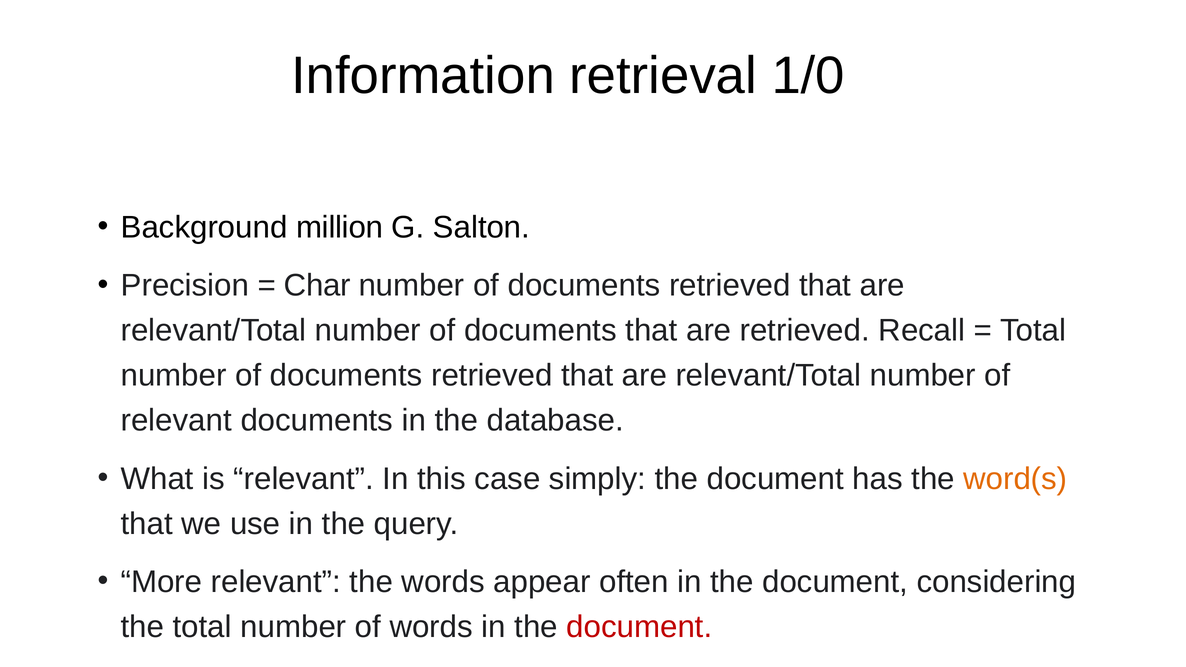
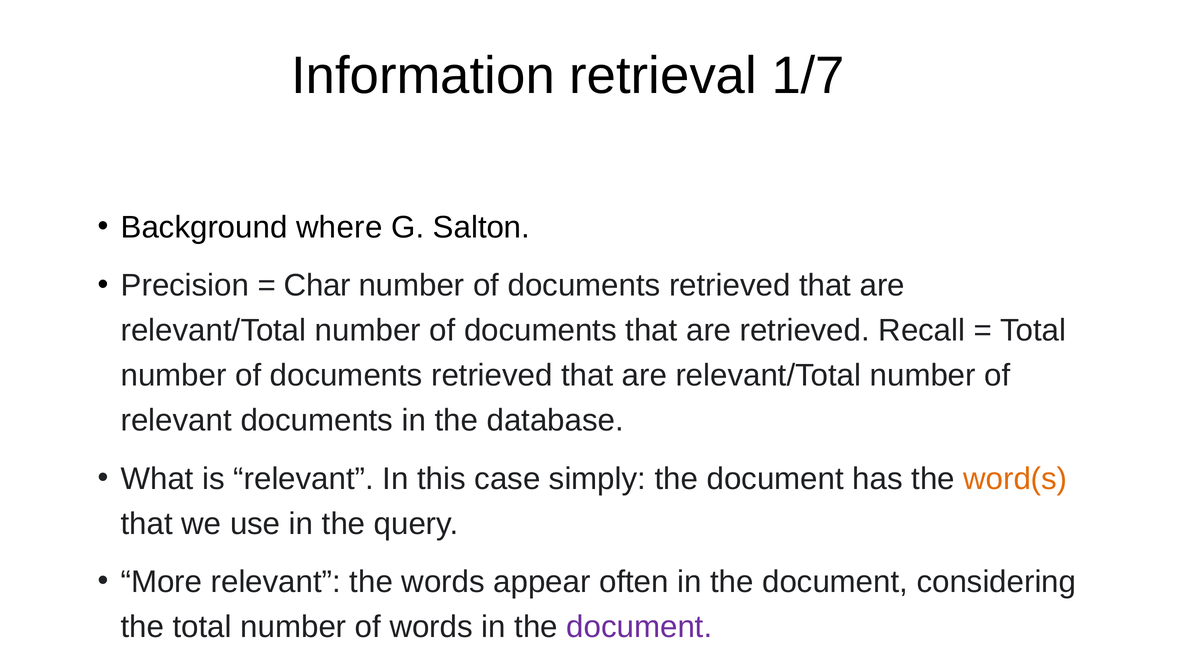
1/0: 1/0 -> 1/7 (808, 76)
million: million -> where (339, 228)
document colour: red -> purple (639, 627)
